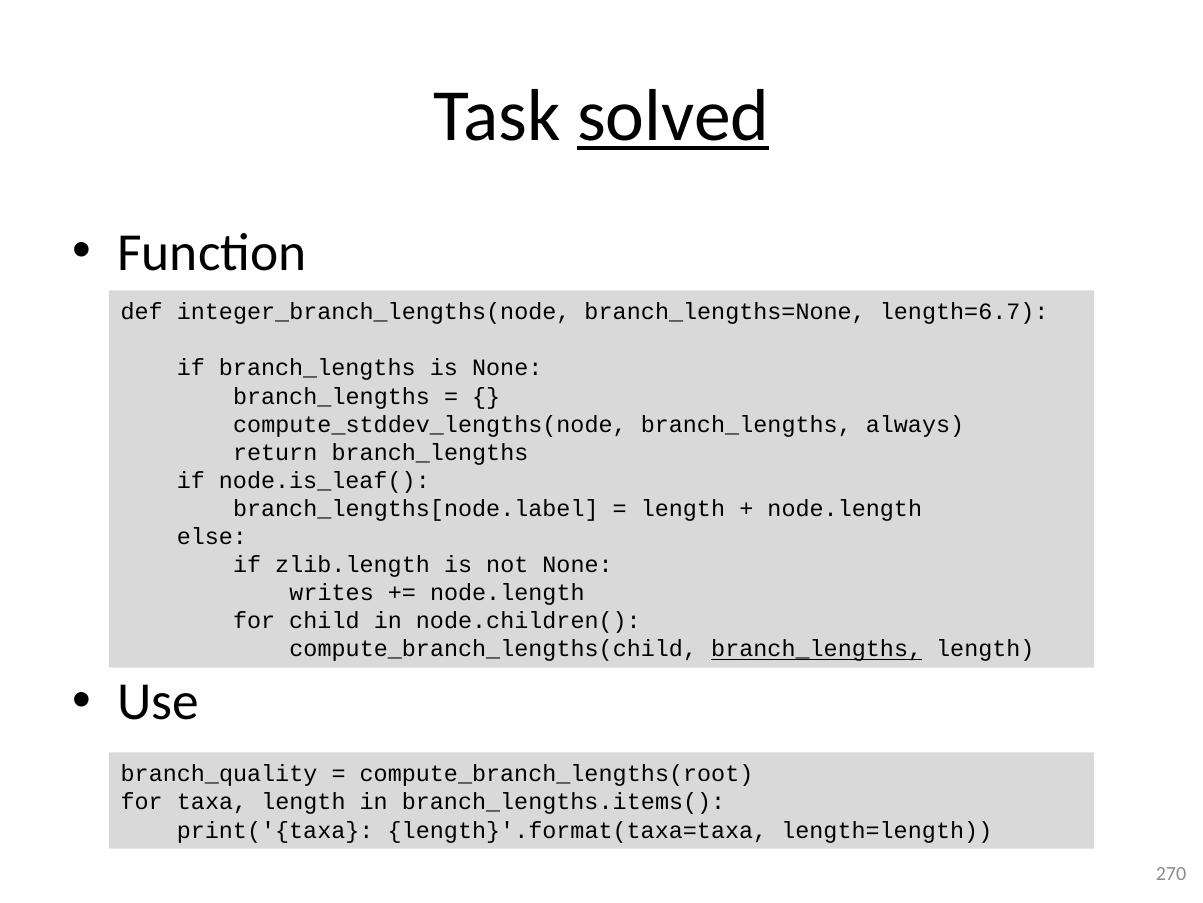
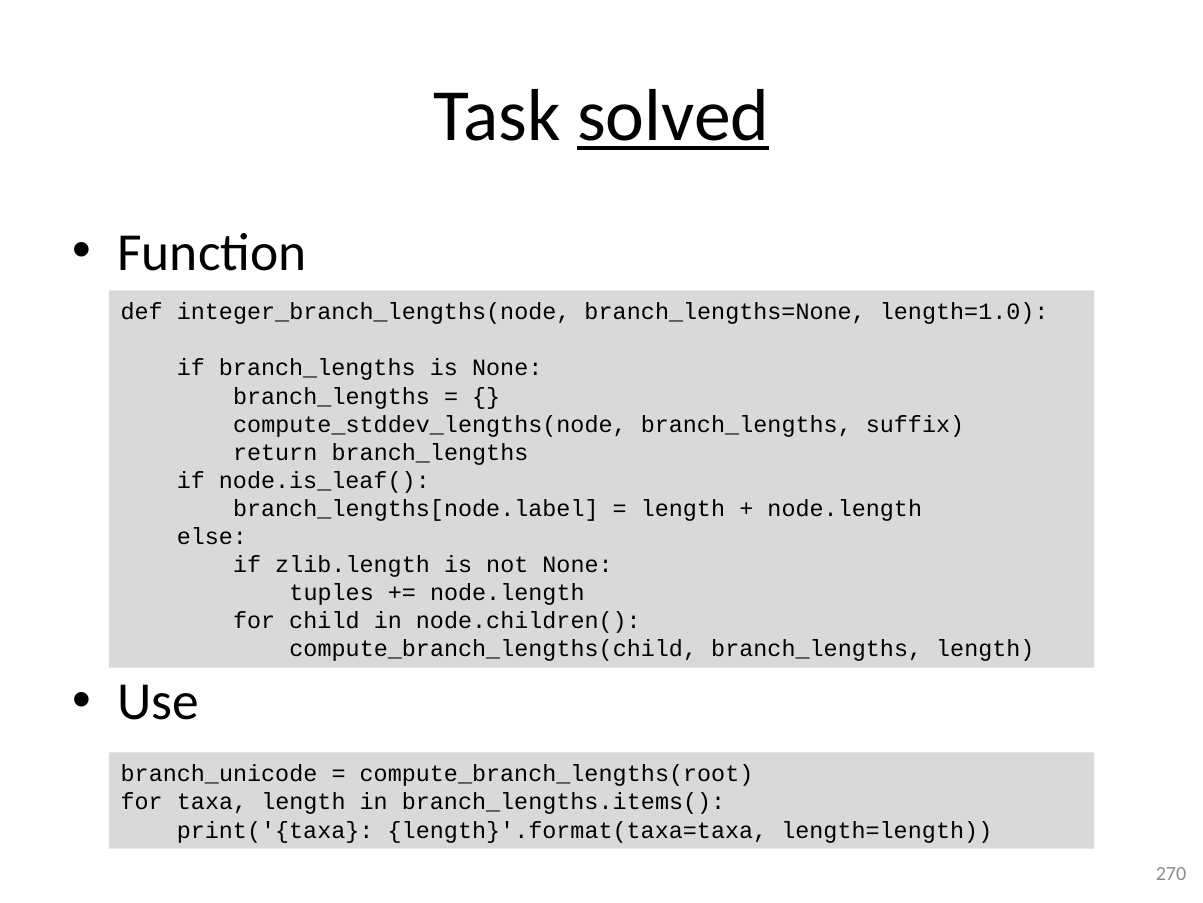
length=6.7: length=6.7 -> length=1.0 (964, 312)
always: always -> suffix (915, 424)
writes: writes -> tuples (332, 593)
branch_lengths underline: present -> none (817, 649)
branch_quality: branch_quality -> branch_unicode (219, 773)
